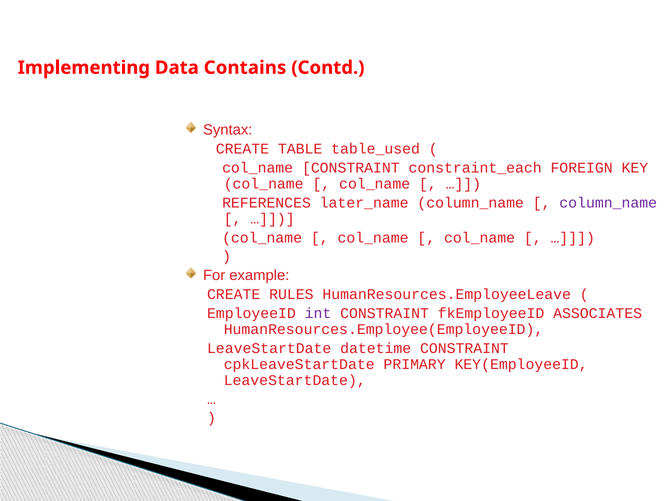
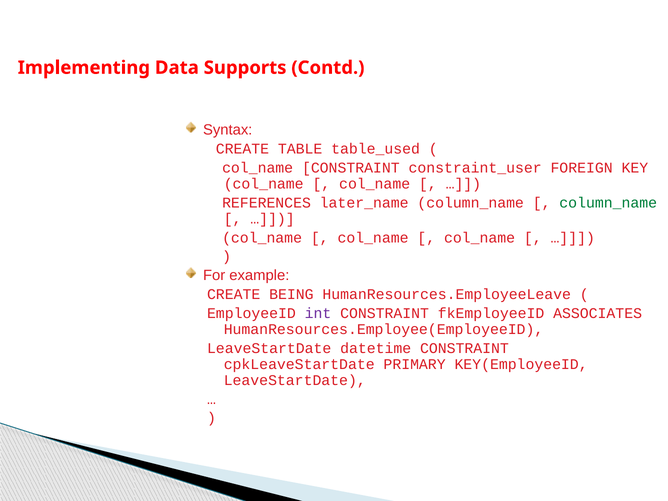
Contains: Contains -> Supports (245, 68)
constraint_each: constraint_each -> constraint_user (475, 168)
column_name colour: purple -> green (608, 203)
RULES: RULES -> BEING (291, 294)
